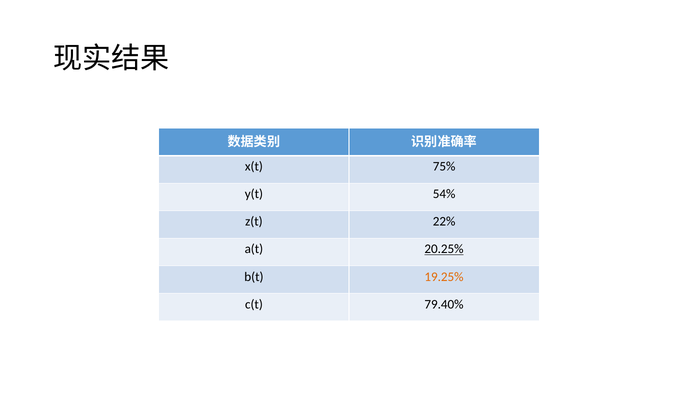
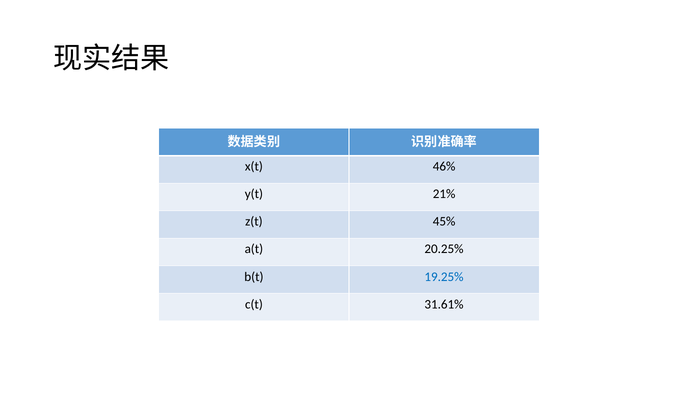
75%: 75% -> 46% (444, 166)
54%: 54% -> 21% (444, 194)
22%: 22% -> 45% (444, 221)
20.25% underline: present -> none (444, 249)
19.25% colour: orange -> blue (444, 276)
79.40%: 79.40% -> 31.61% (444, 304)
